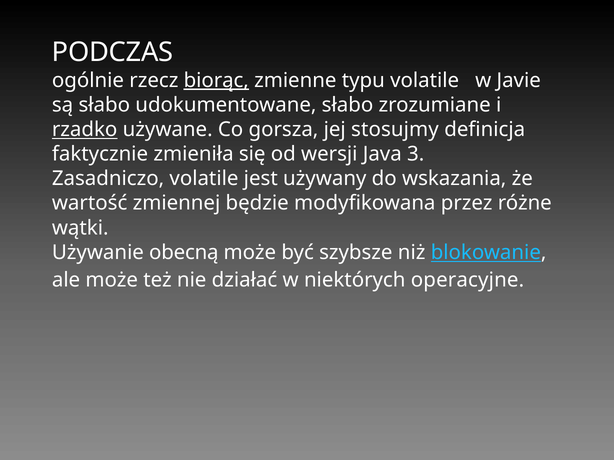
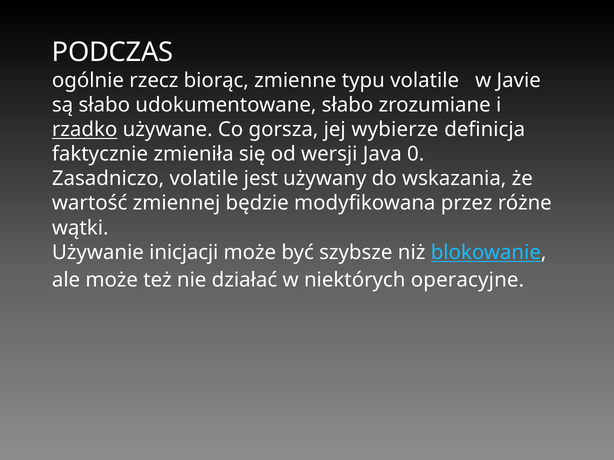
biorąc underline: present -> none (216, 81)
stosujmy: stosujmy -> wybierze (395, 130)
3: 3 -> 0 (416, 154)
obecną: obecną -> inicjacji (184, 253)
